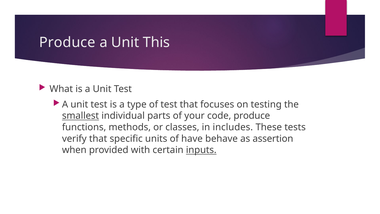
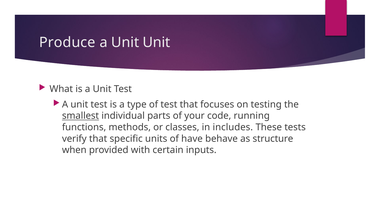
Unit This: This -> Unit (157, 42)
code produce: produce -> running (252, 116)
assertion: assertion -> structure (273, 138)
inputs underline: present -> none (201, 150)
